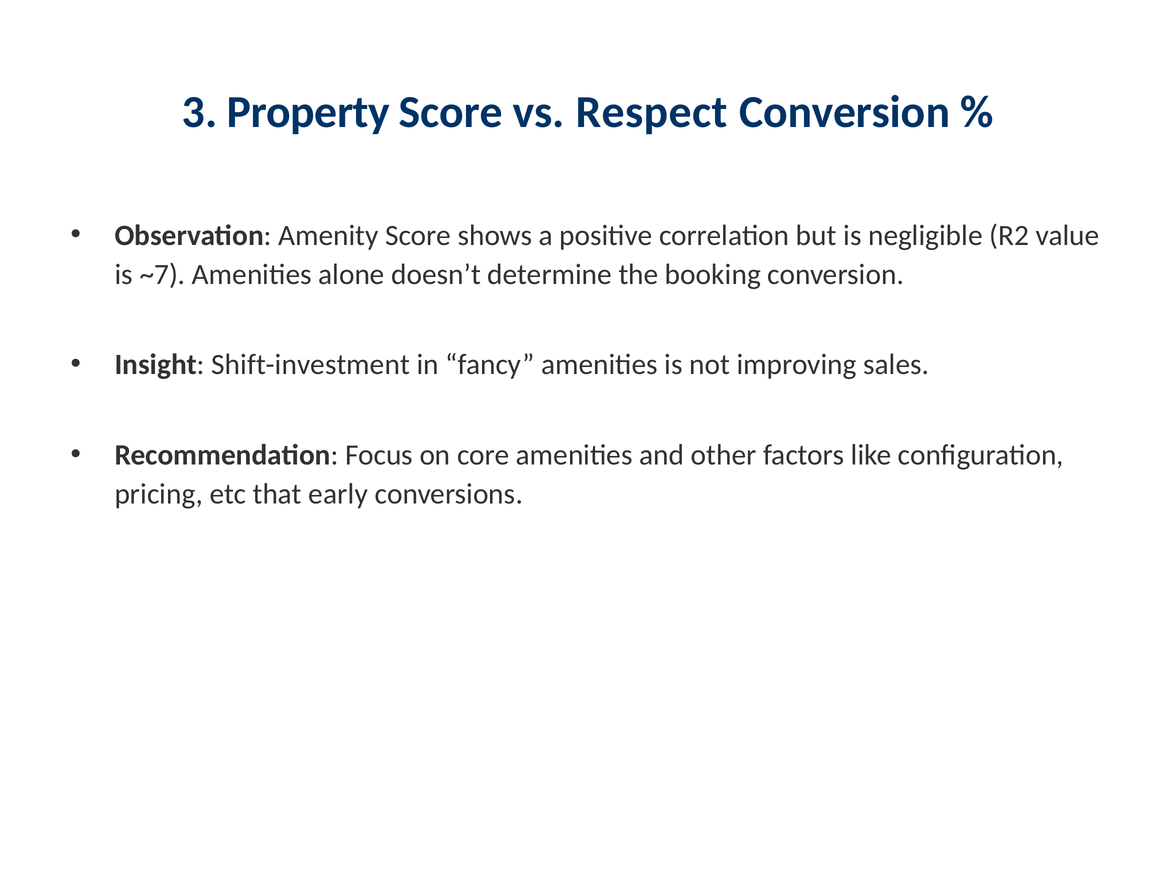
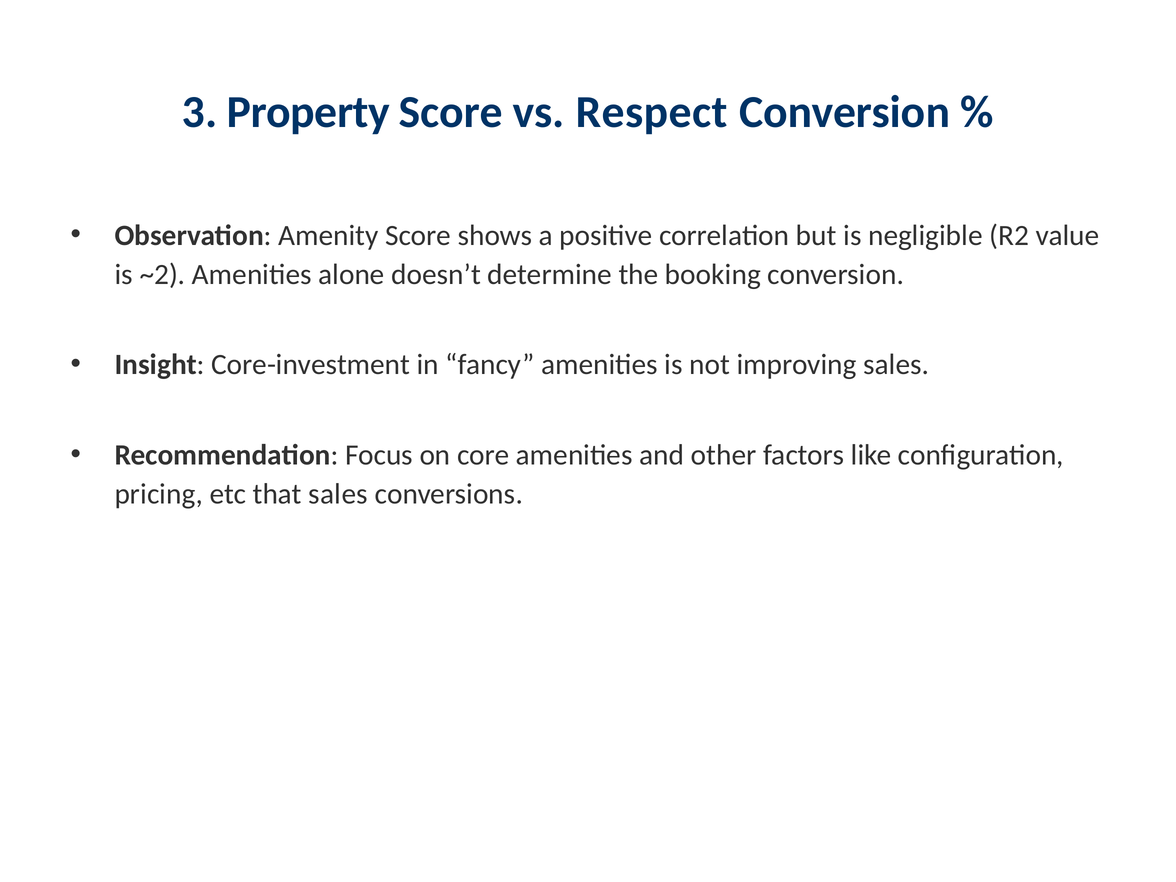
~7: ~7 -> ~2 (162, 275)
Shift-investment: Shift-investment -> Core-investment (311, 365)
that early: early -> sales (338, 494)
